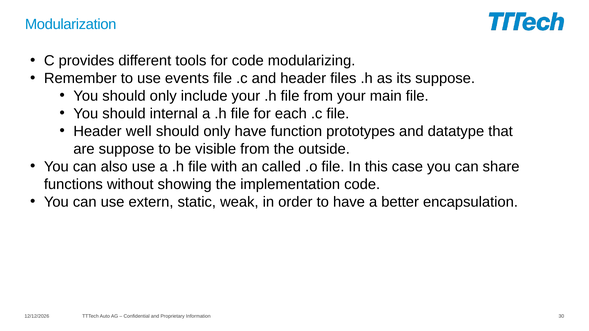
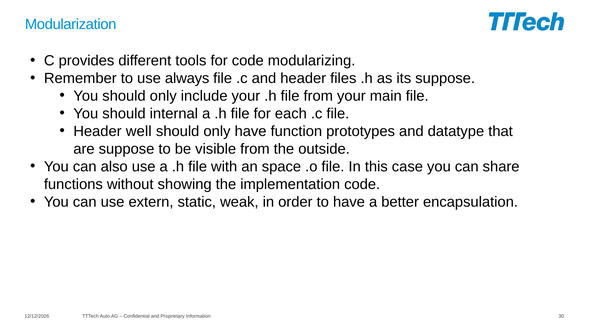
events: events -> always (187, 78)
called: called -> space (281, 167)
